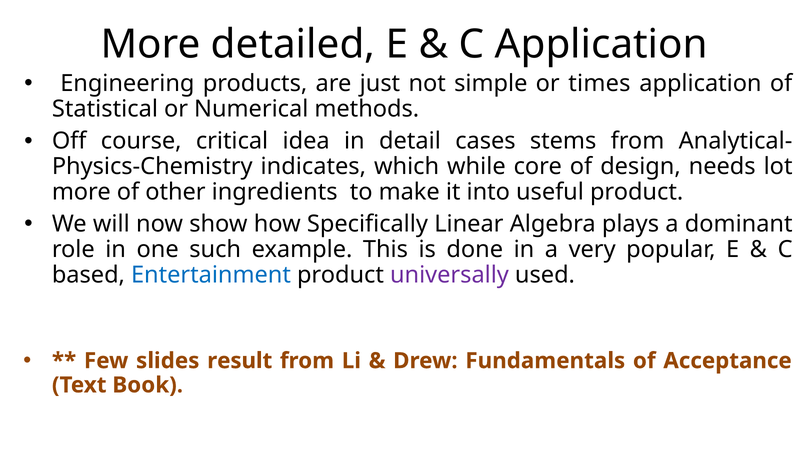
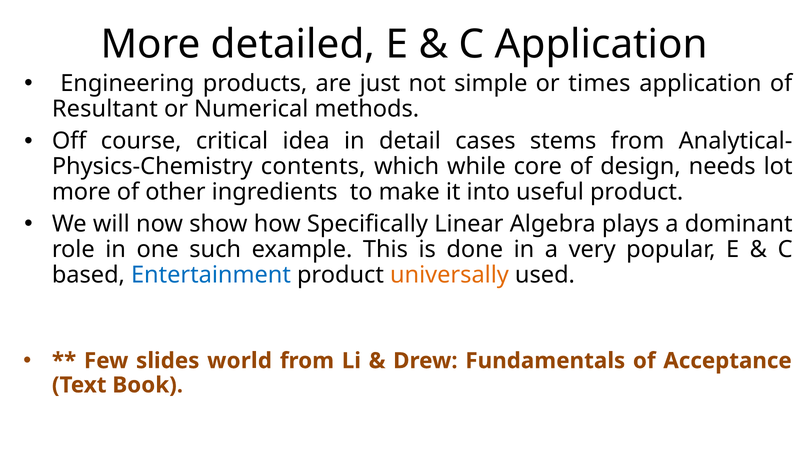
Statistical: Statistical -> Resultant (105, 109)
indicates: indicates -> contents (313, 167)
universally colour: purple -> orange (449, 275)
result: result -> world (240, 361)
